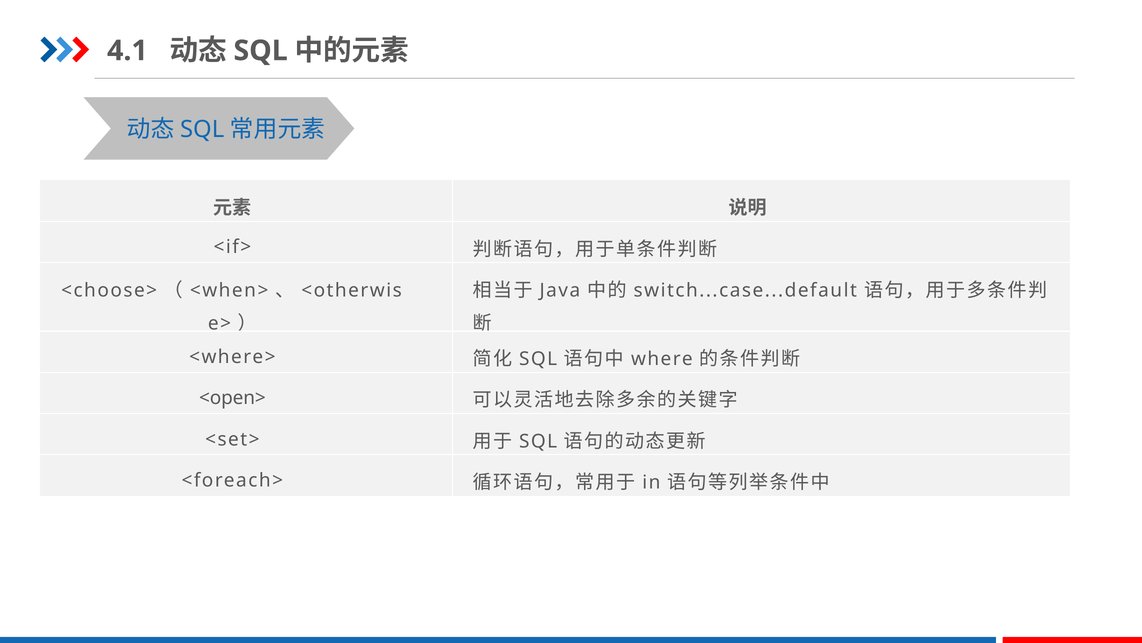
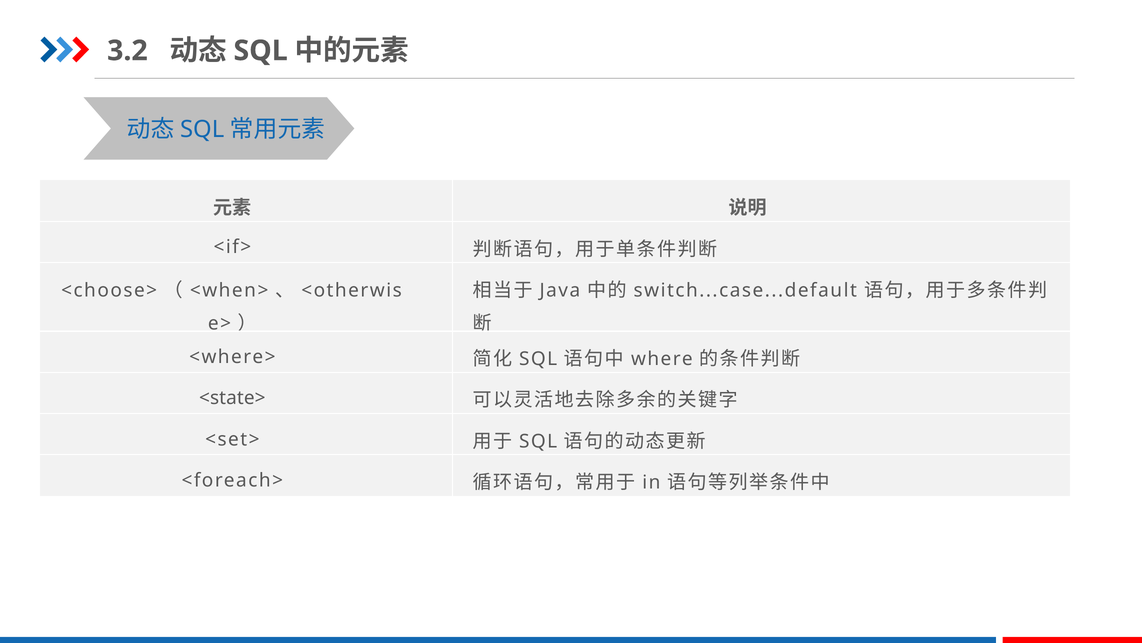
4.1: 4.1 -> 3.2 (127, 51)
<open>: <open> -> <state> (232, 398)
